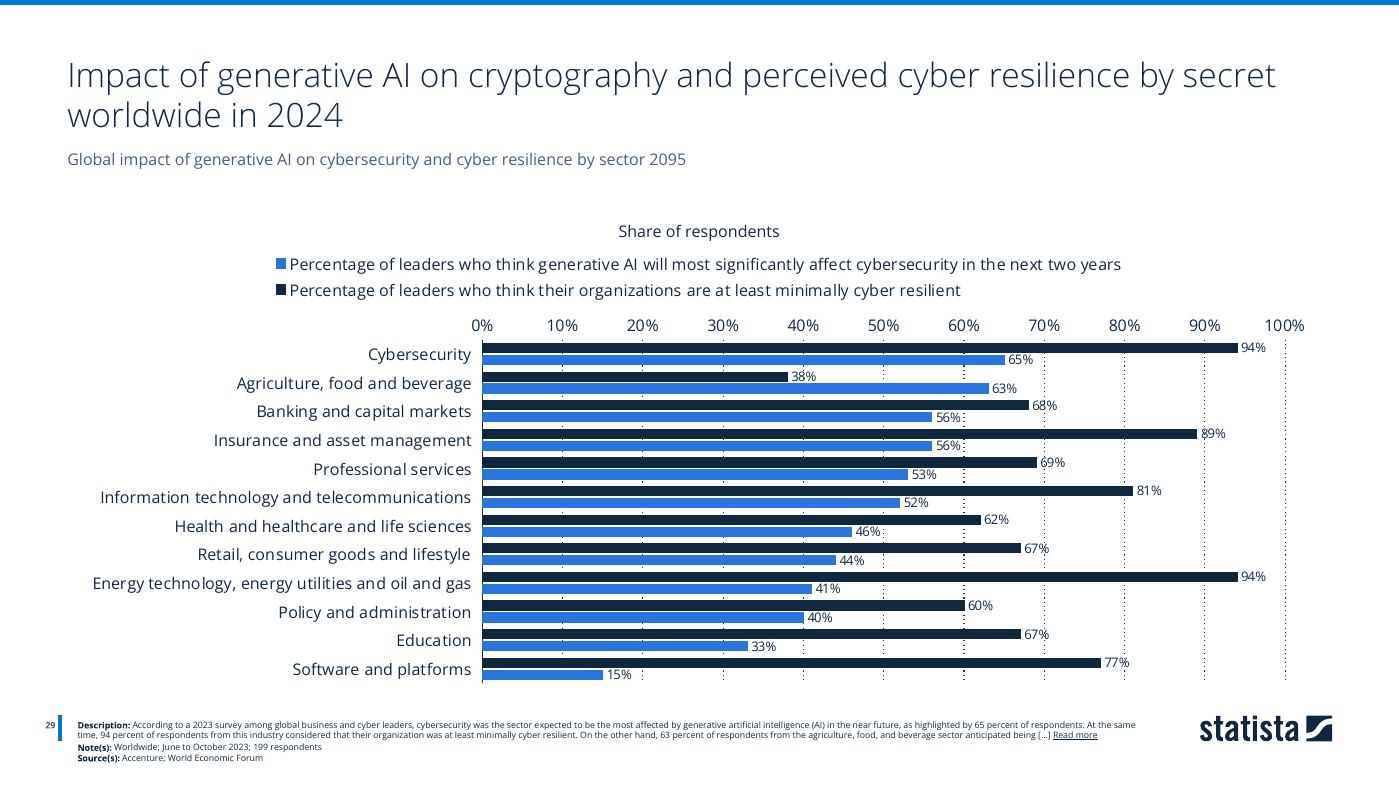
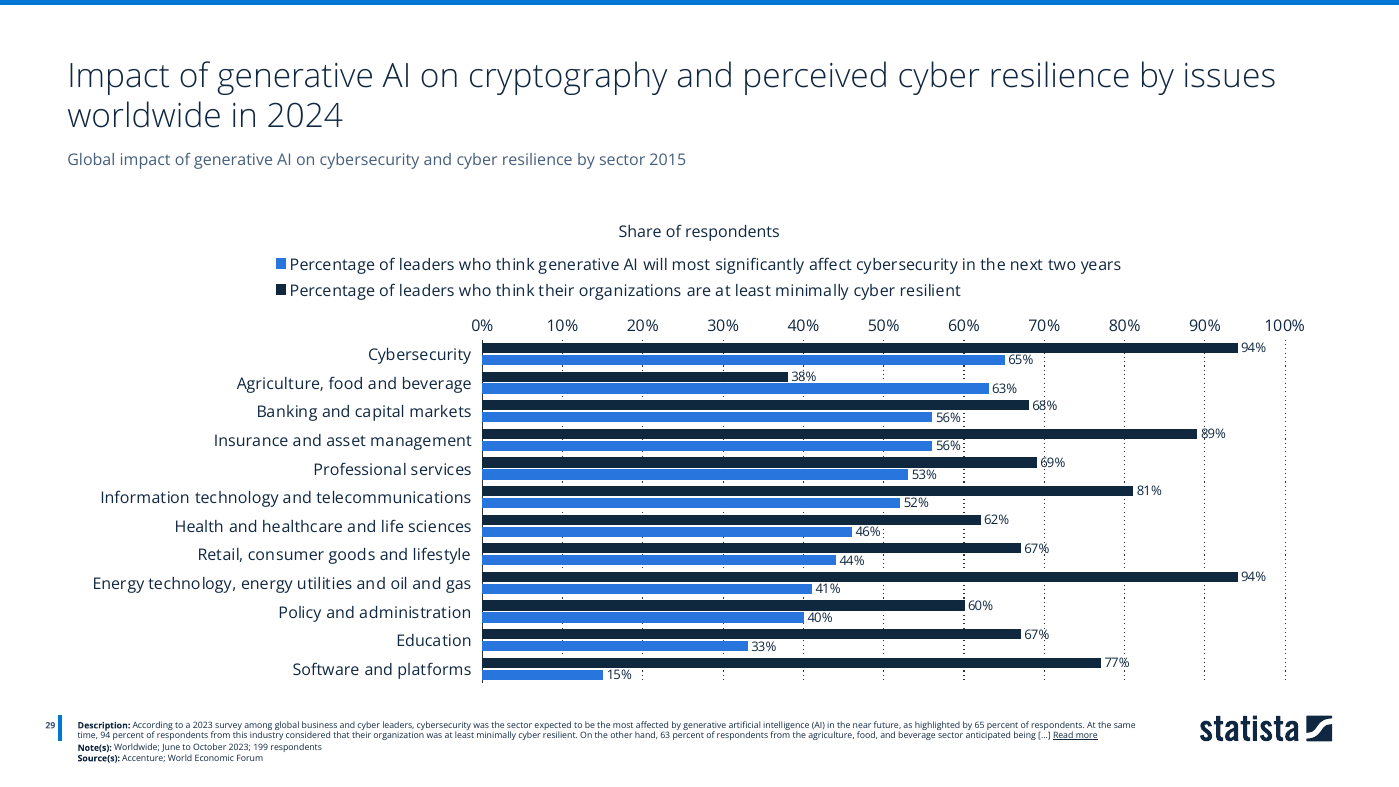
secret: secret -> issues (1229, 76)
2095: 2095 -> 2015 (668, 161)
